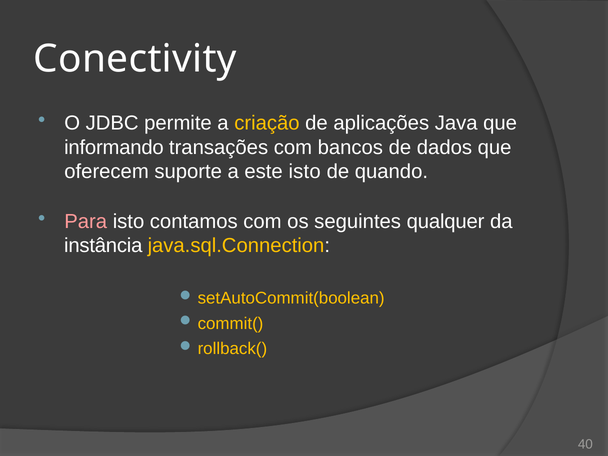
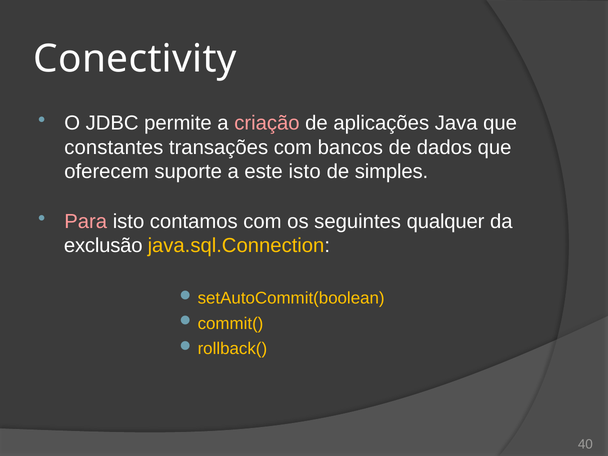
criação colour: yellow -> pink (267, 123)
informando: informando -> constantes (114, 147)
quando: quando -> simples (391, 172)
instância: instância -> exclusão (103, 246)
